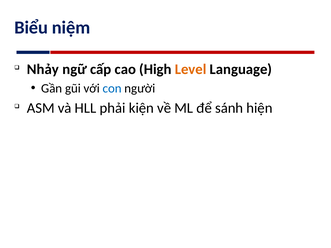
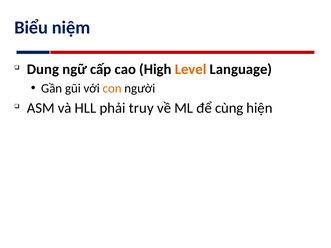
Nhảy: Nhảy -> Dung (43, 69)
con colour: blue -> orange (112, 88)
kiện: kiện -> truy (141, 108)
sánh: sánh -> cùng (229, 108)
